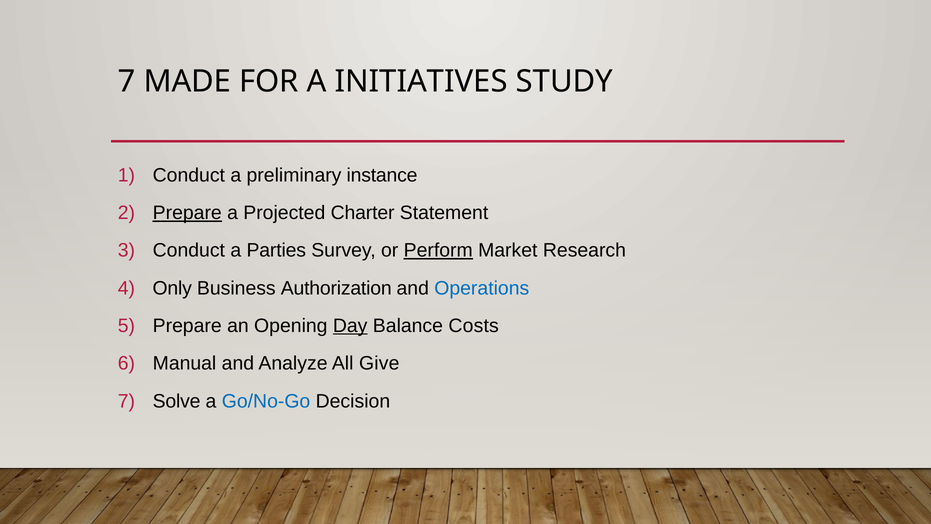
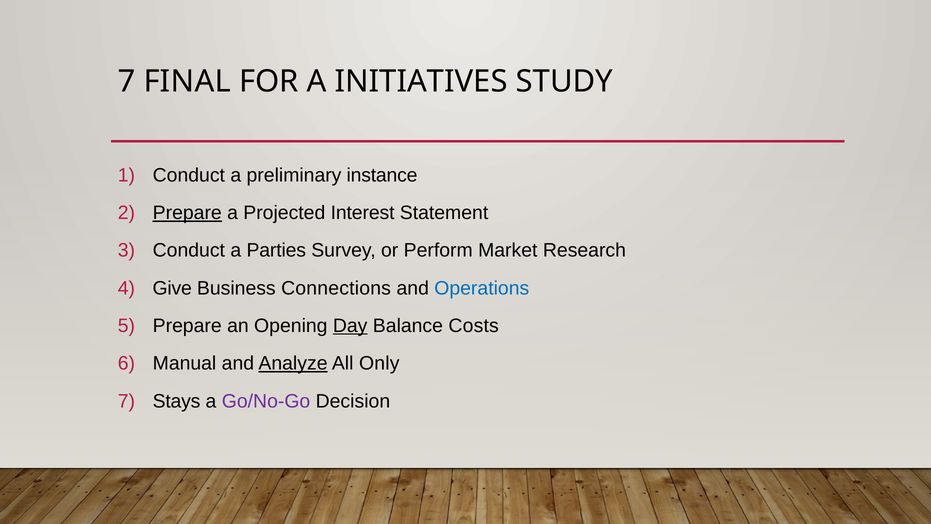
MADE: MADE -> FINAL (187, 82)
Charter: Charter -> Interest (363, 213)
Perform underline: present -> none (438, 250)
Only: Only -> Give (172, 288)
Authorization: Authorization -> Connections (336, 288)
Analyze underline: none -> present (293, 363)
Give: Give -> Only (379, 363)
Solve: Solve -> Stays (177, 401)
Go/No-Go colour: blue -> purple (266, 401)
